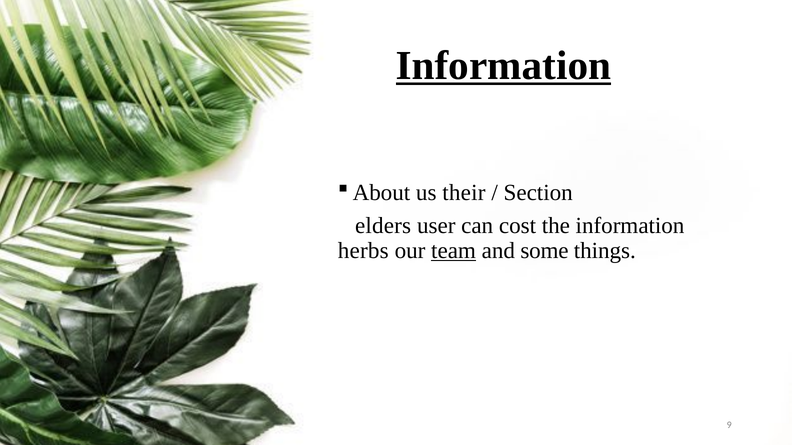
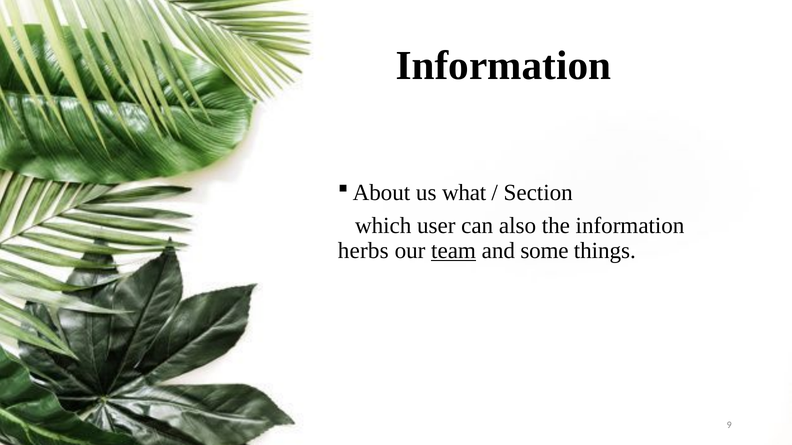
Information underline: present -> none (503, 66)
their: their -> what (464, 193)
elders: elders -> which (383, 226)
cost: cost -> also (517, 226)
